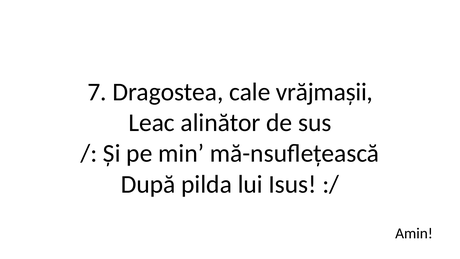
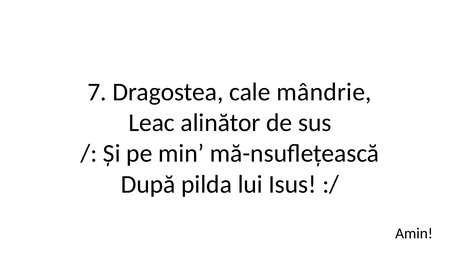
vrăjmașii: vrăjmașii -> mândrie (324, 92)
